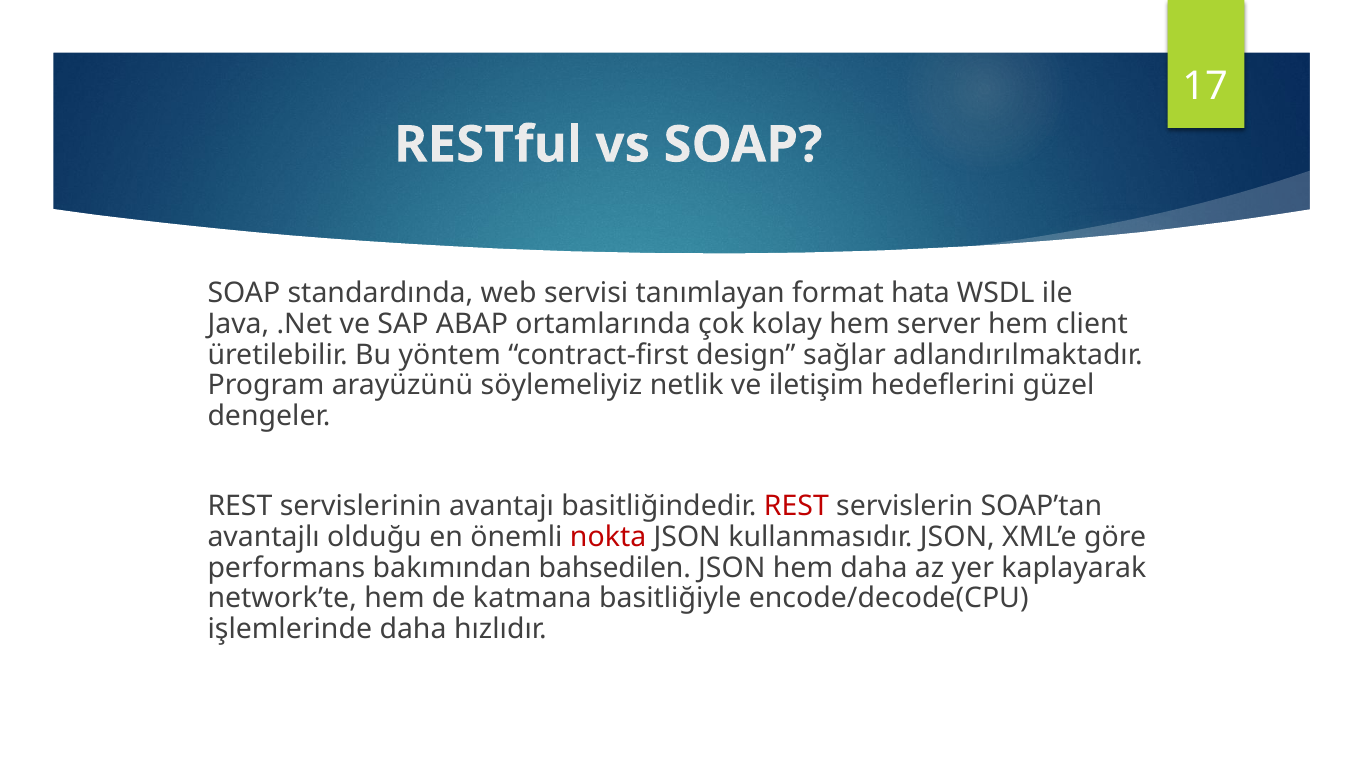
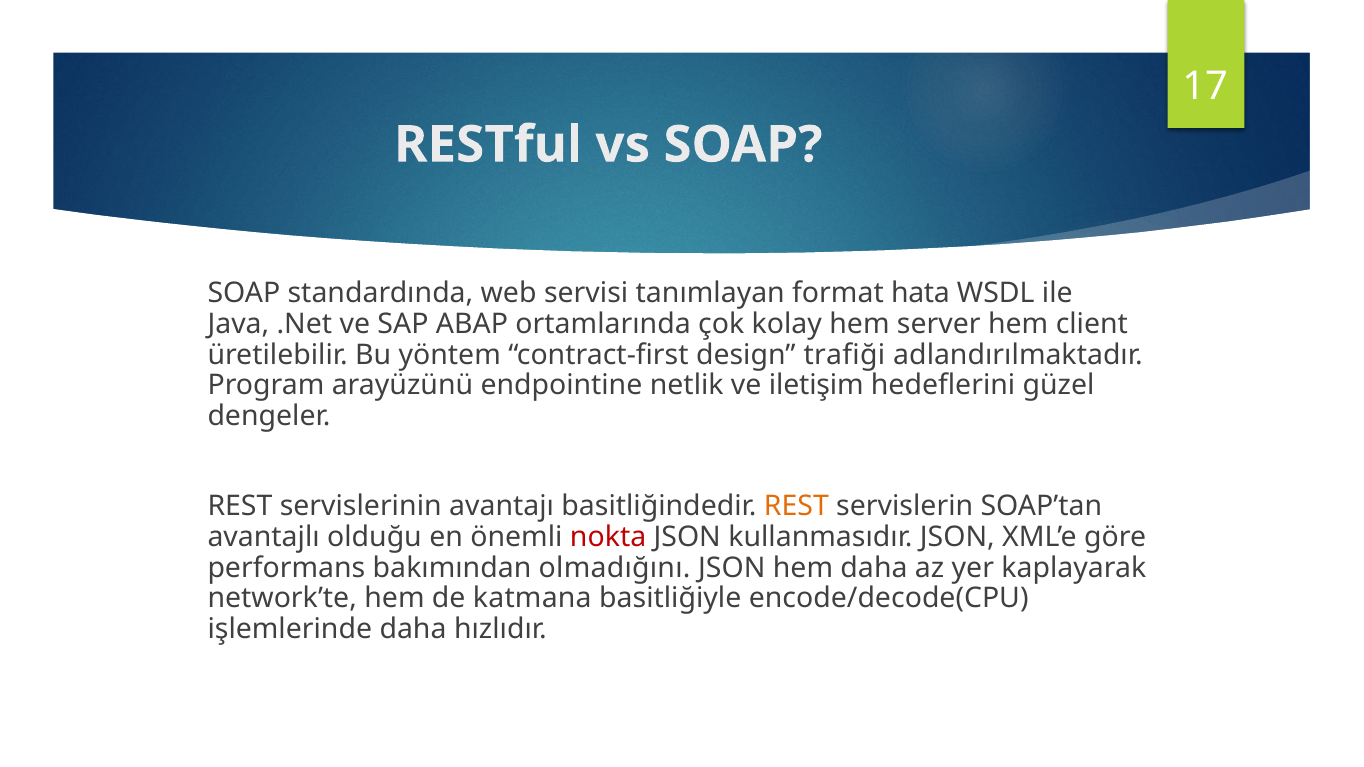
sağlar: sağlar -> trafiği (844, 355)
söylemeliyiz: söylemeliyiz -> endpointine (561, 385)
REST colour: red -> orange (796, 506)
bahsedilen: bahsedilen -> olmadığını (615, 568)
